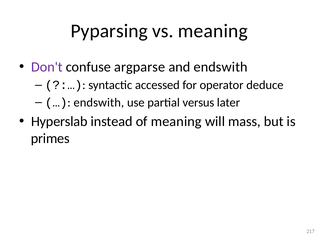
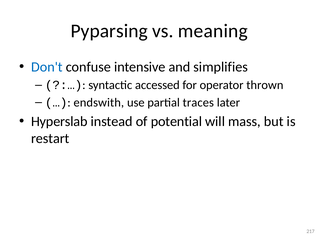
Don't colour: purple -> blue (47, 67)
argparse: argparse -> intensive (140, 67)
and endswith: endswith -> simplifies (221, 67)
deduce: deduce -> thrown (265, 85)
versus: versus -> traces (198, 103)
of meaning: meaning -> potential (176, 122)
primes: primes -> restart (50, 139)
